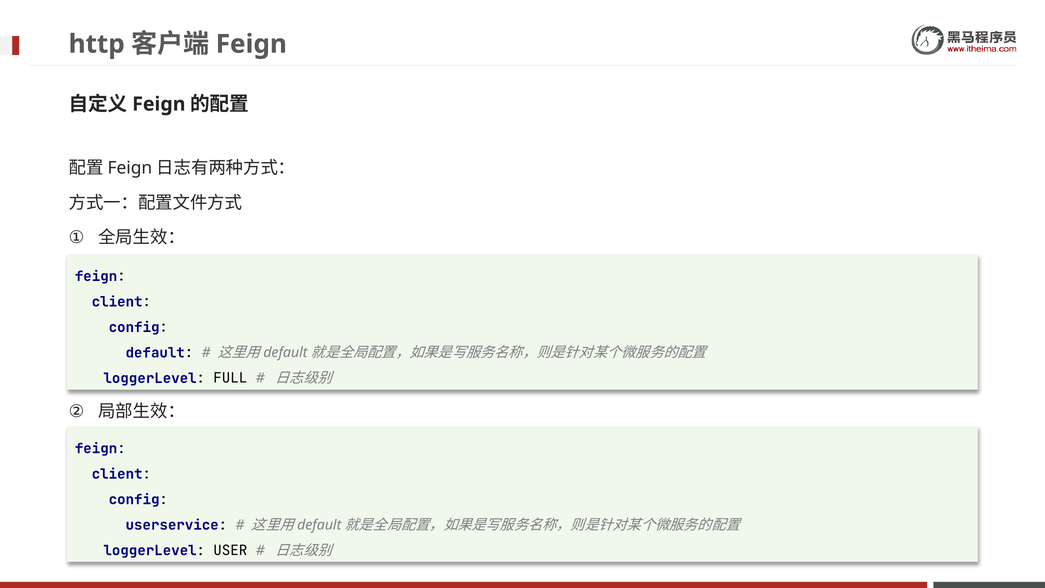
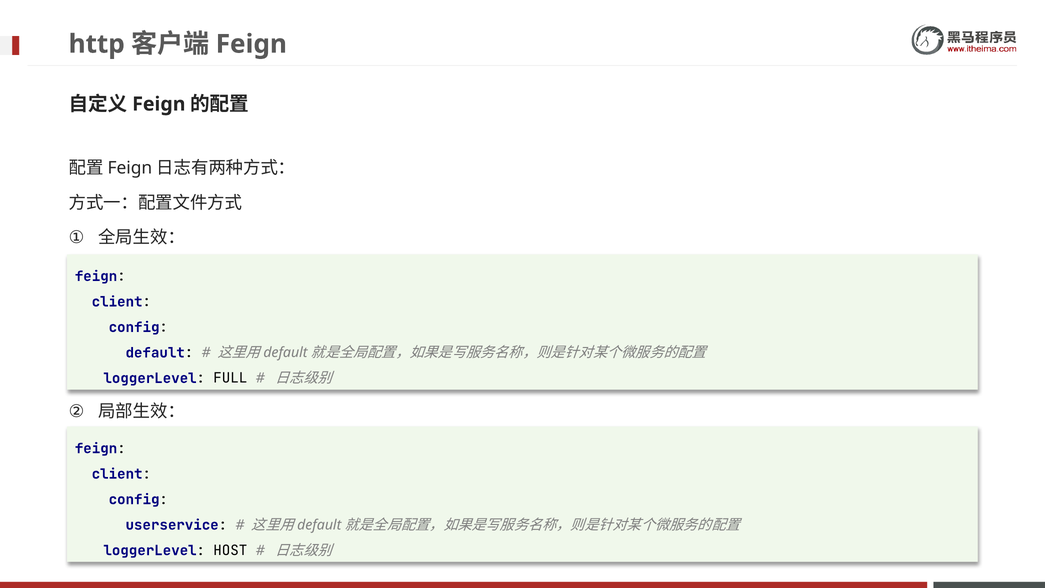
USER: USER -> HOST (230, 550)
